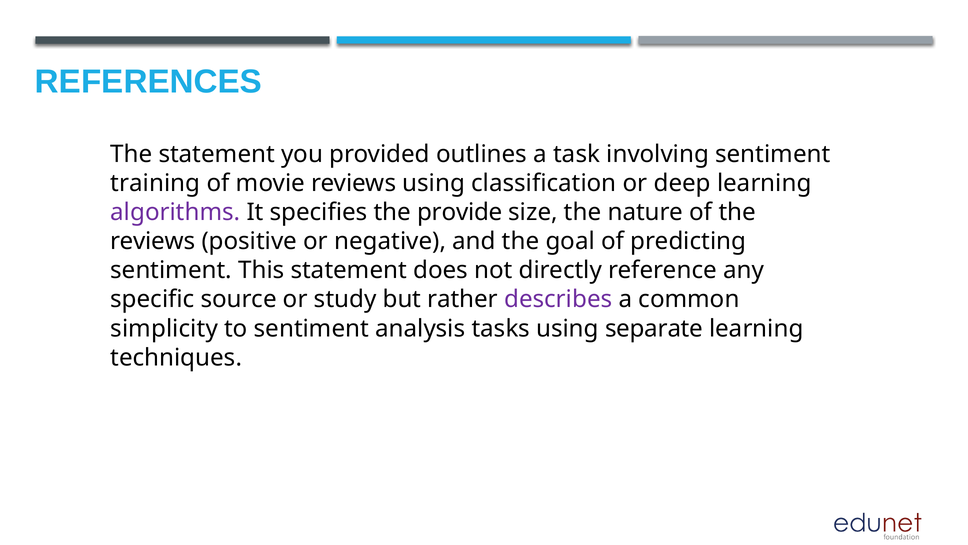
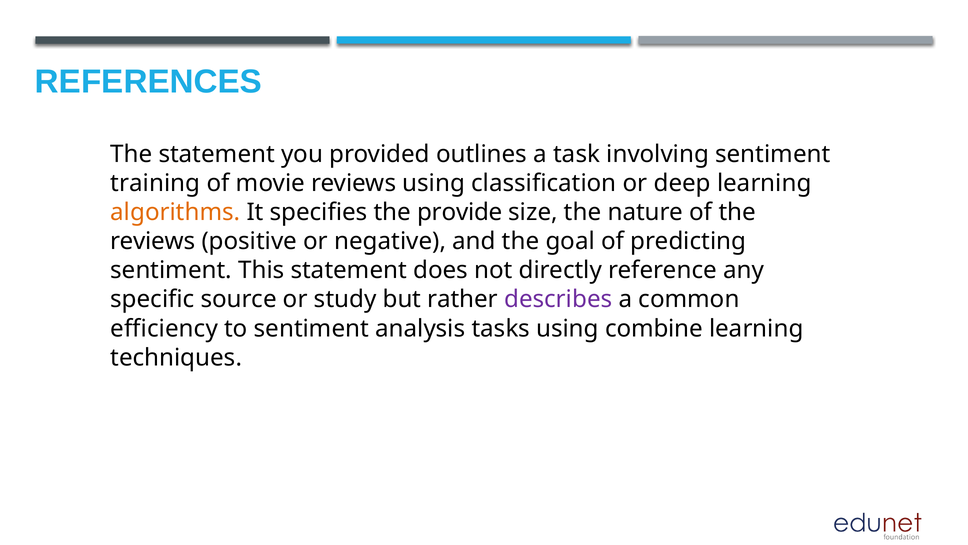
algorithms colour: purple -> orange (175, 212)
simplicity: simplicity -> efficiency (164, 328)
separate: separate -> combine (654, 328)
